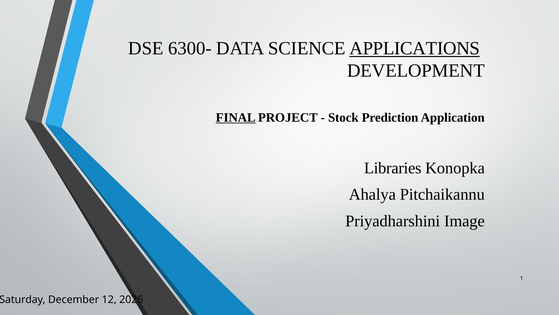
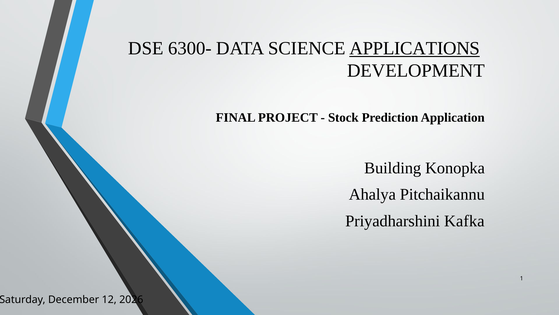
FINAL underline: present -> none (236, 117)
Libraries: Libraries -> Building (393, 168)
Image: Image -> Kafka (464, 221)
